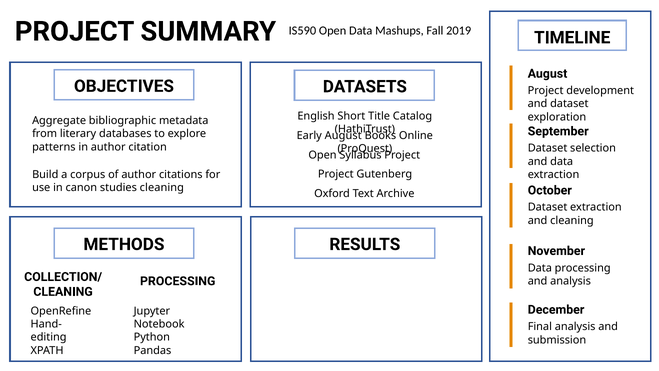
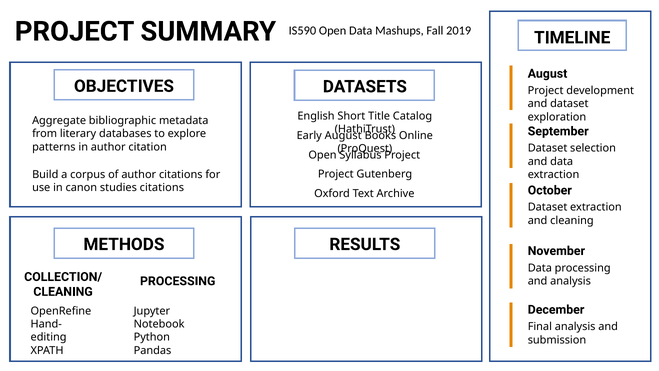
studies cleaning: cleaning -> citations (162, 188)
